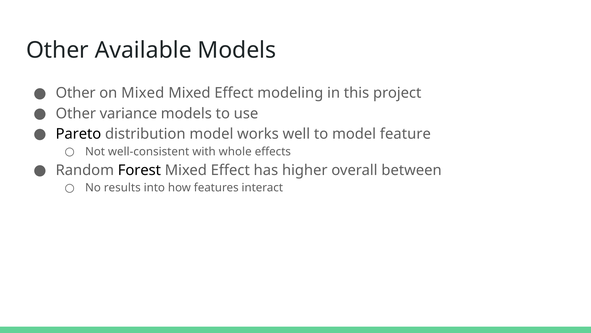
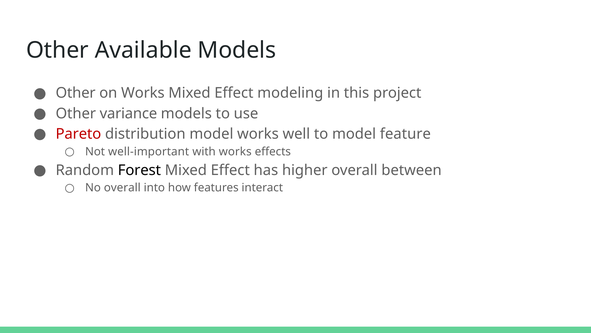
on Mixed: Mixed -> Works (143, 93)
Pareto colour: black -> red (78, 134)
well-consistent: well-consistent -> well-important (149, 151)
with whole: whole -> works (235, 151)
No results: results -> overall (122, 188)
